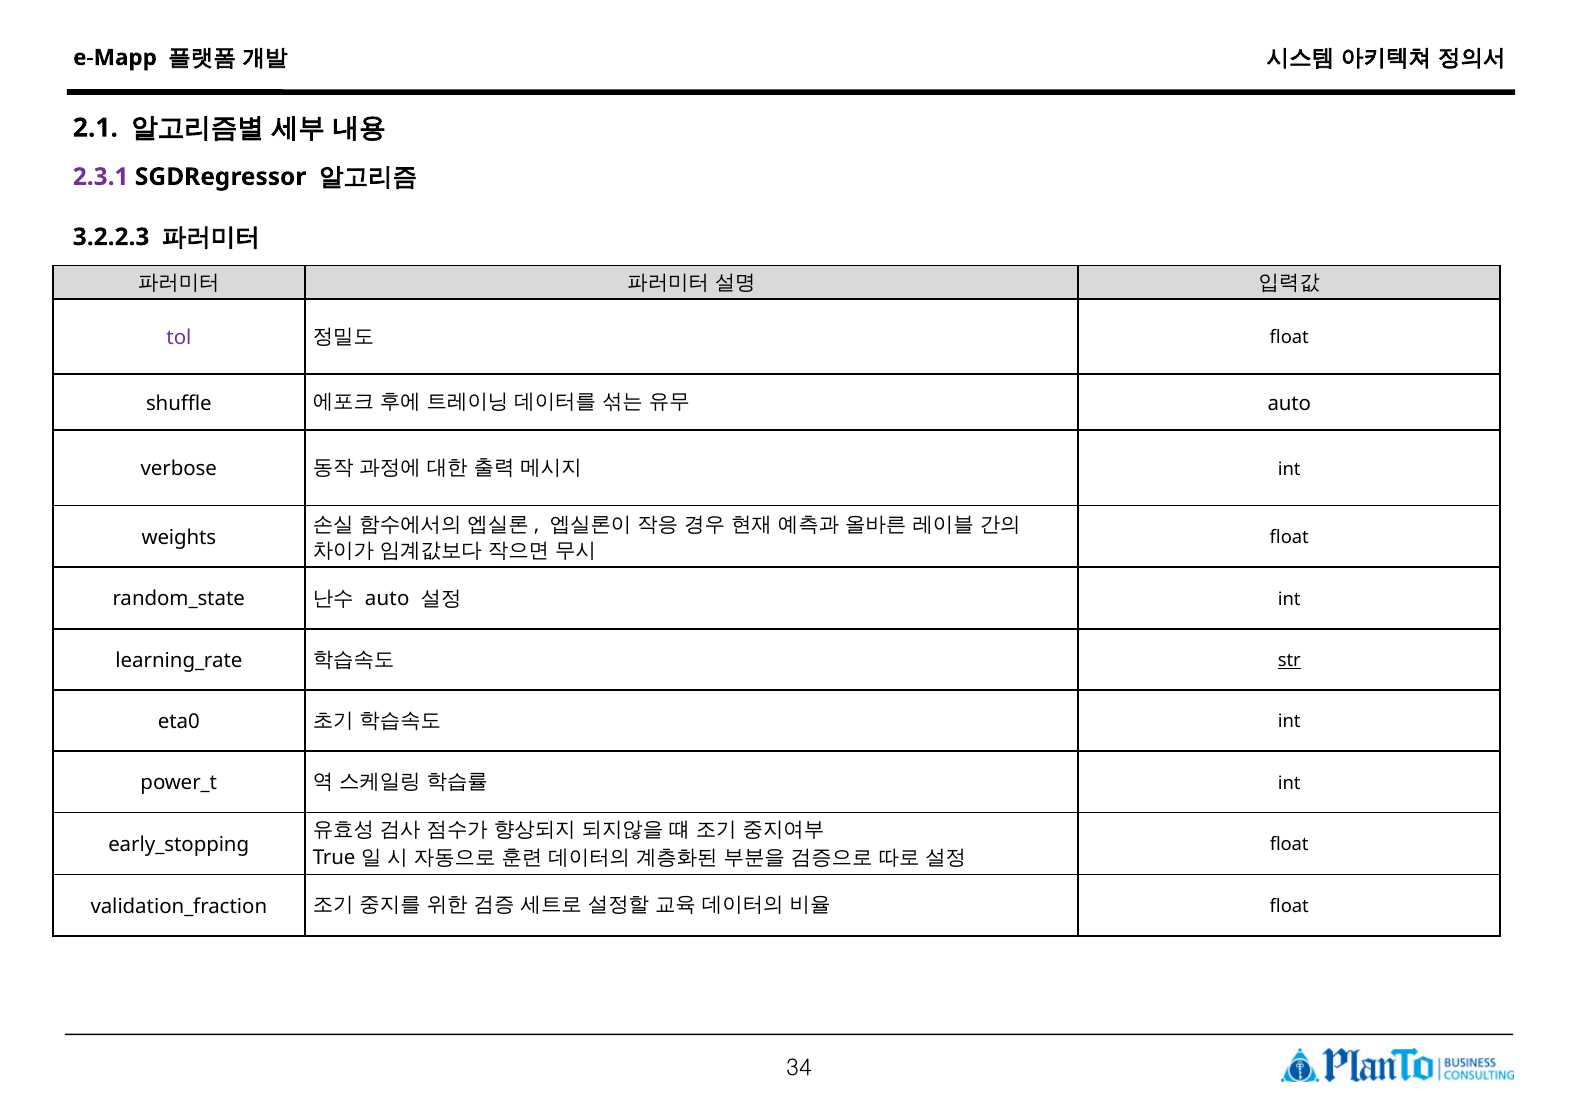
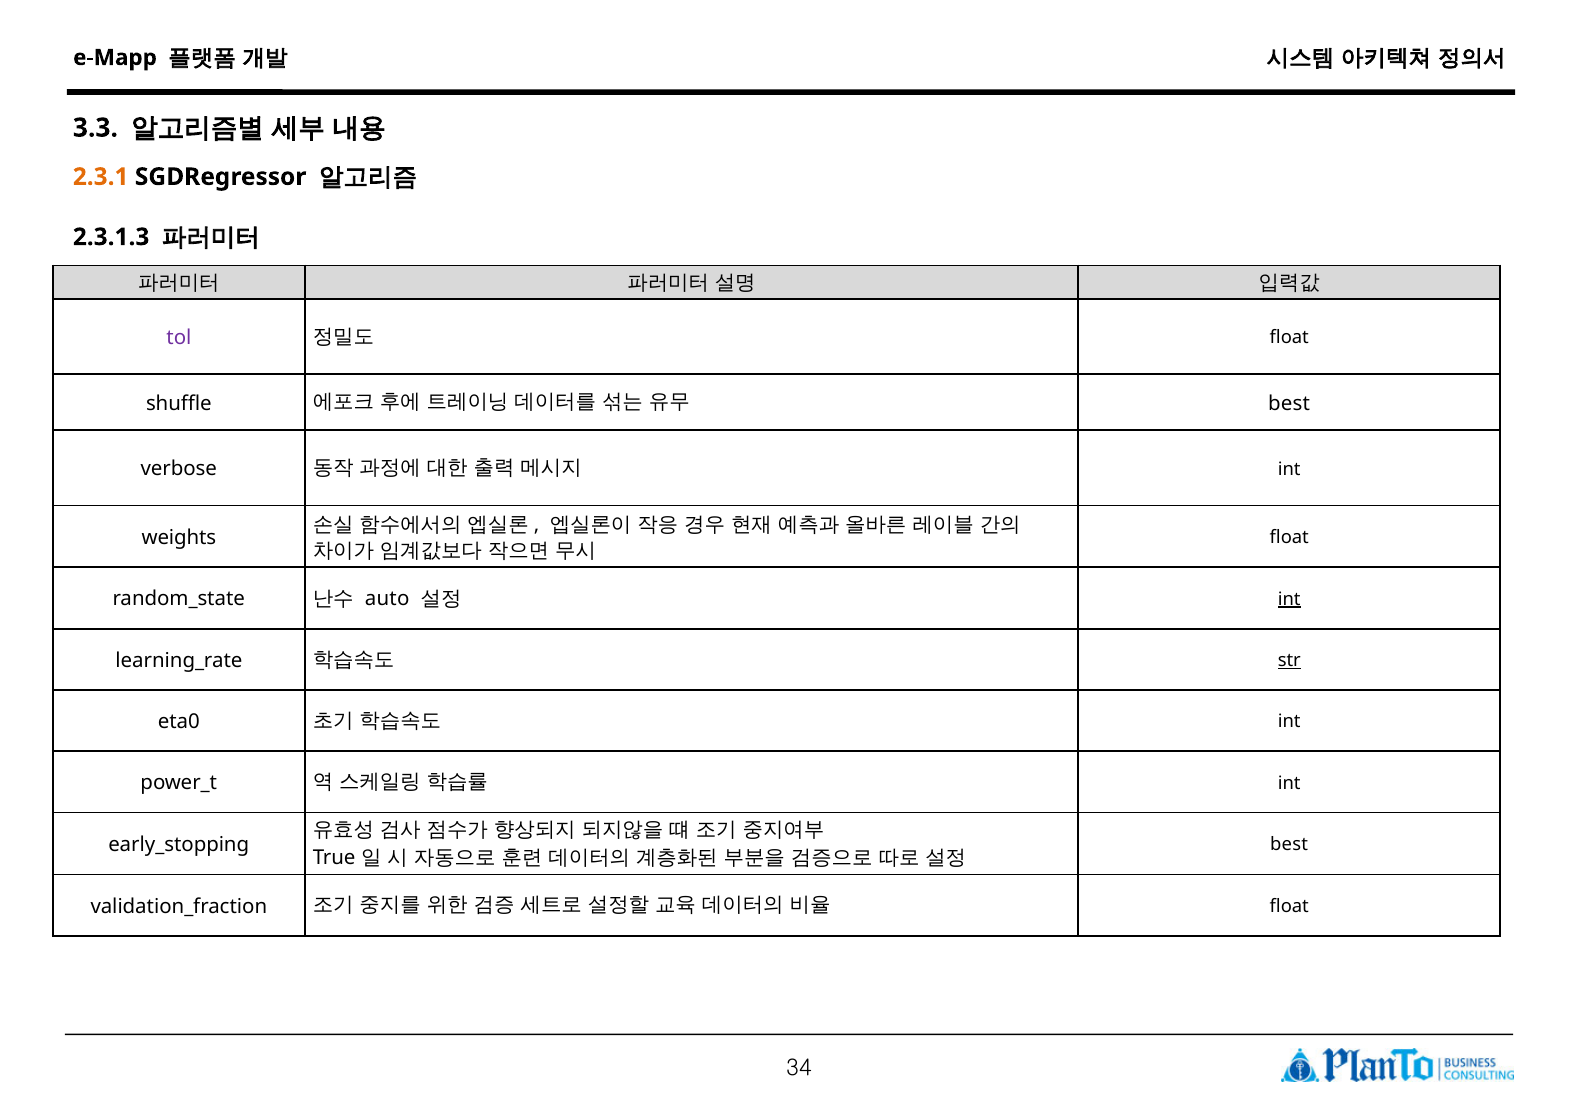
2.1: 2.1 -> 3.3 (95, 128)
2.3.1 colour: purple -> orange (101, 177)
3.2.2.3: 3.2.2.3 -> 2.3.1.3 (111, 237)
auto: auto -> best (1289, 403)
int underline: none -> present (1289, 599)
float: float -> best (1289, 844)
